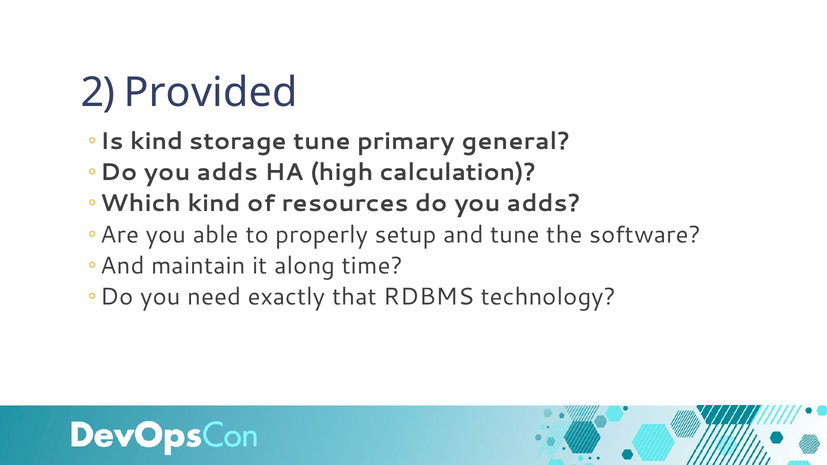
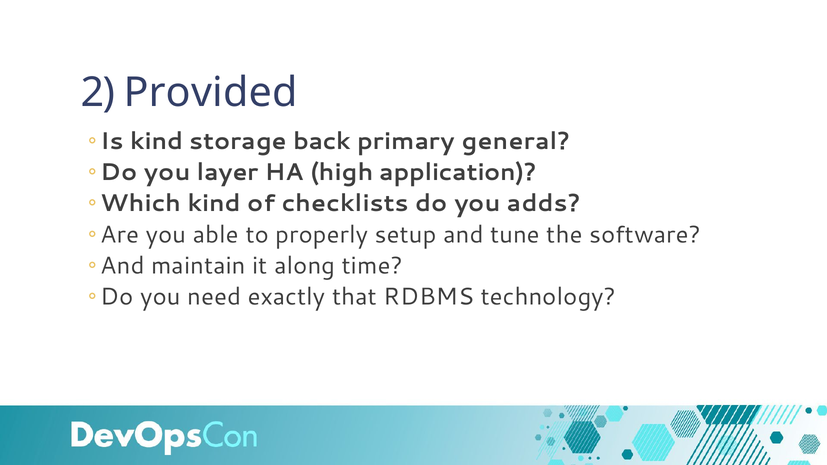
storage tune: tune -> back (322, 141)
adds: adds -> layer (228, 172)
calculation: calculation -> application (458, 172)
resources: resources -> checklists (345, 204)
